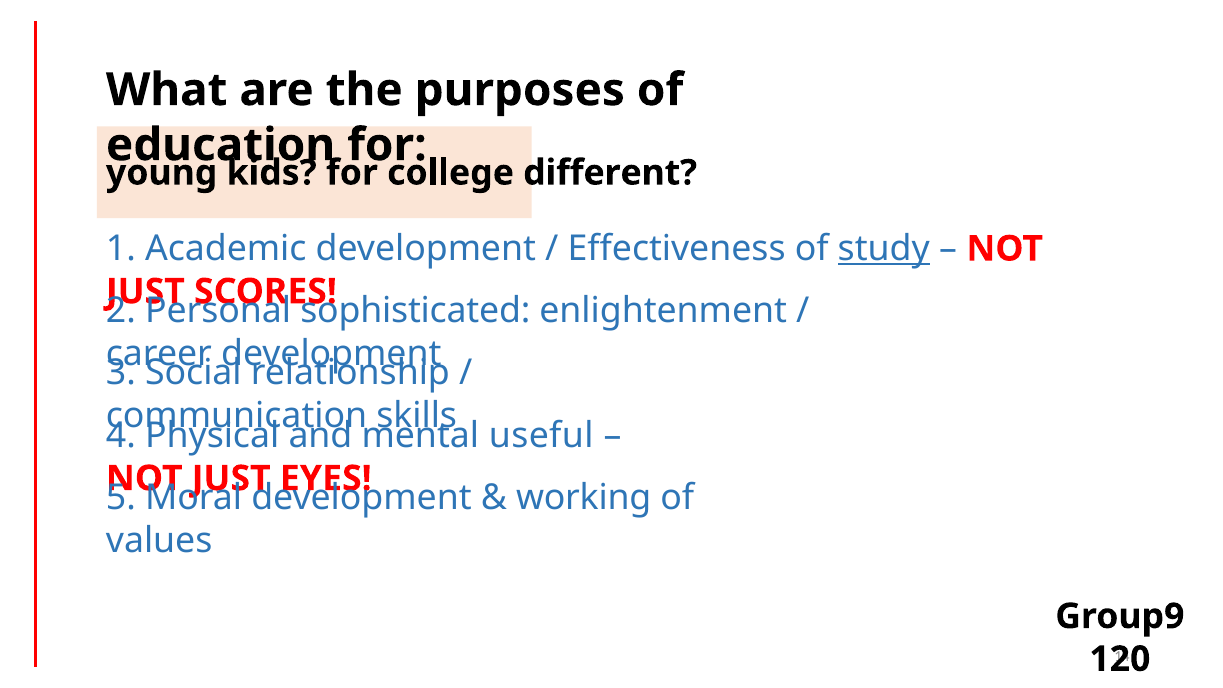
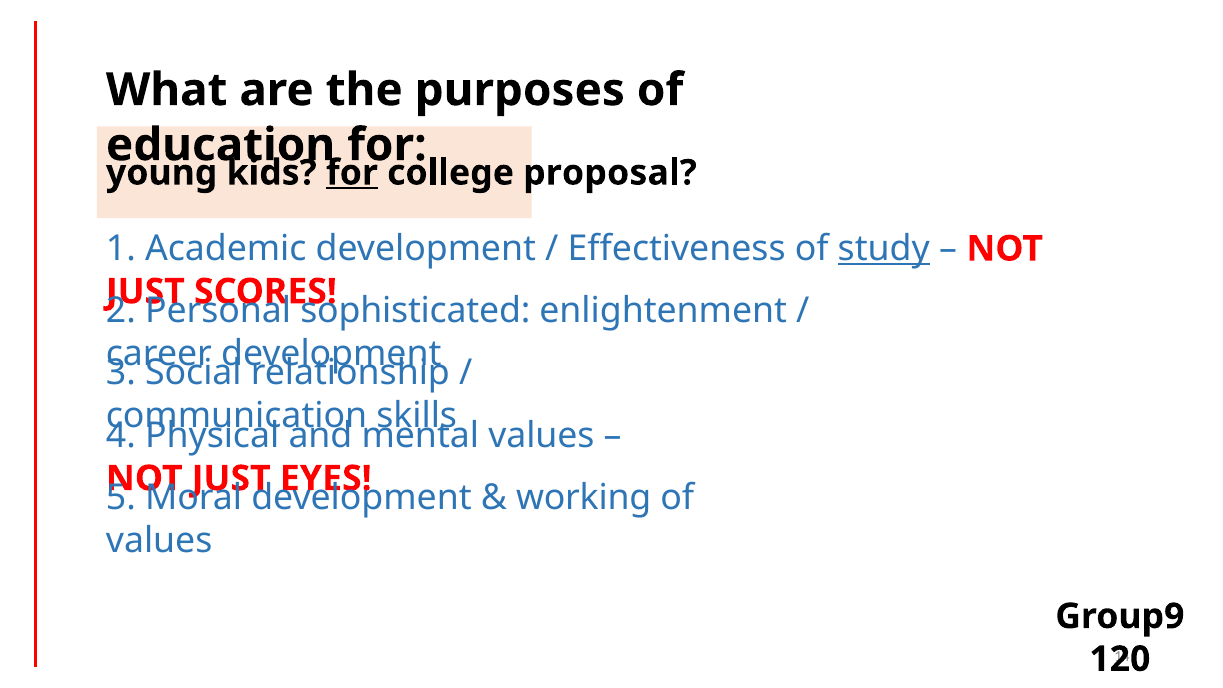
for underline: none -> present (352, 173)
different: different -> proposal (610, 173)
useful: useful -> values (541, 436)
